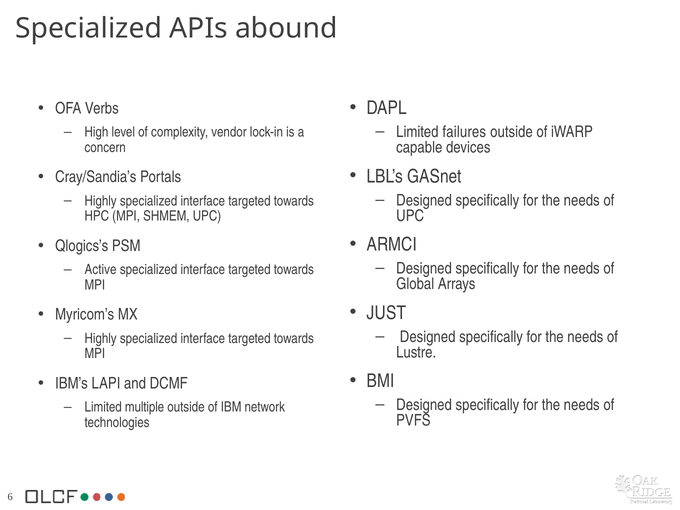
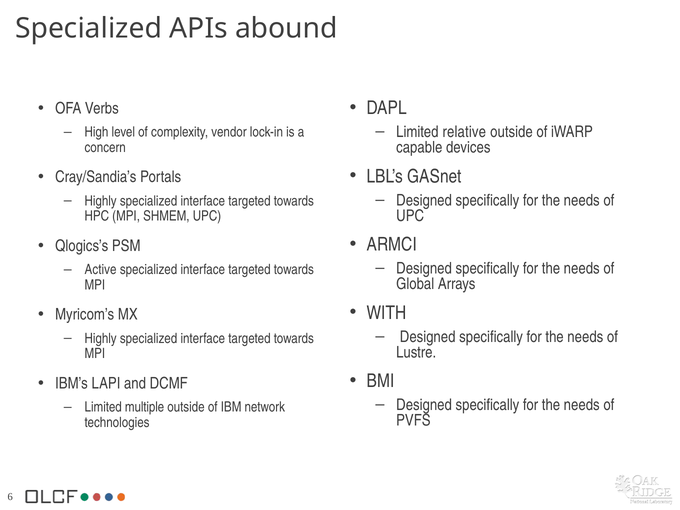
failures: failures -> relative (464, 132)
JUST: JUST -> WITH (387, 313)
